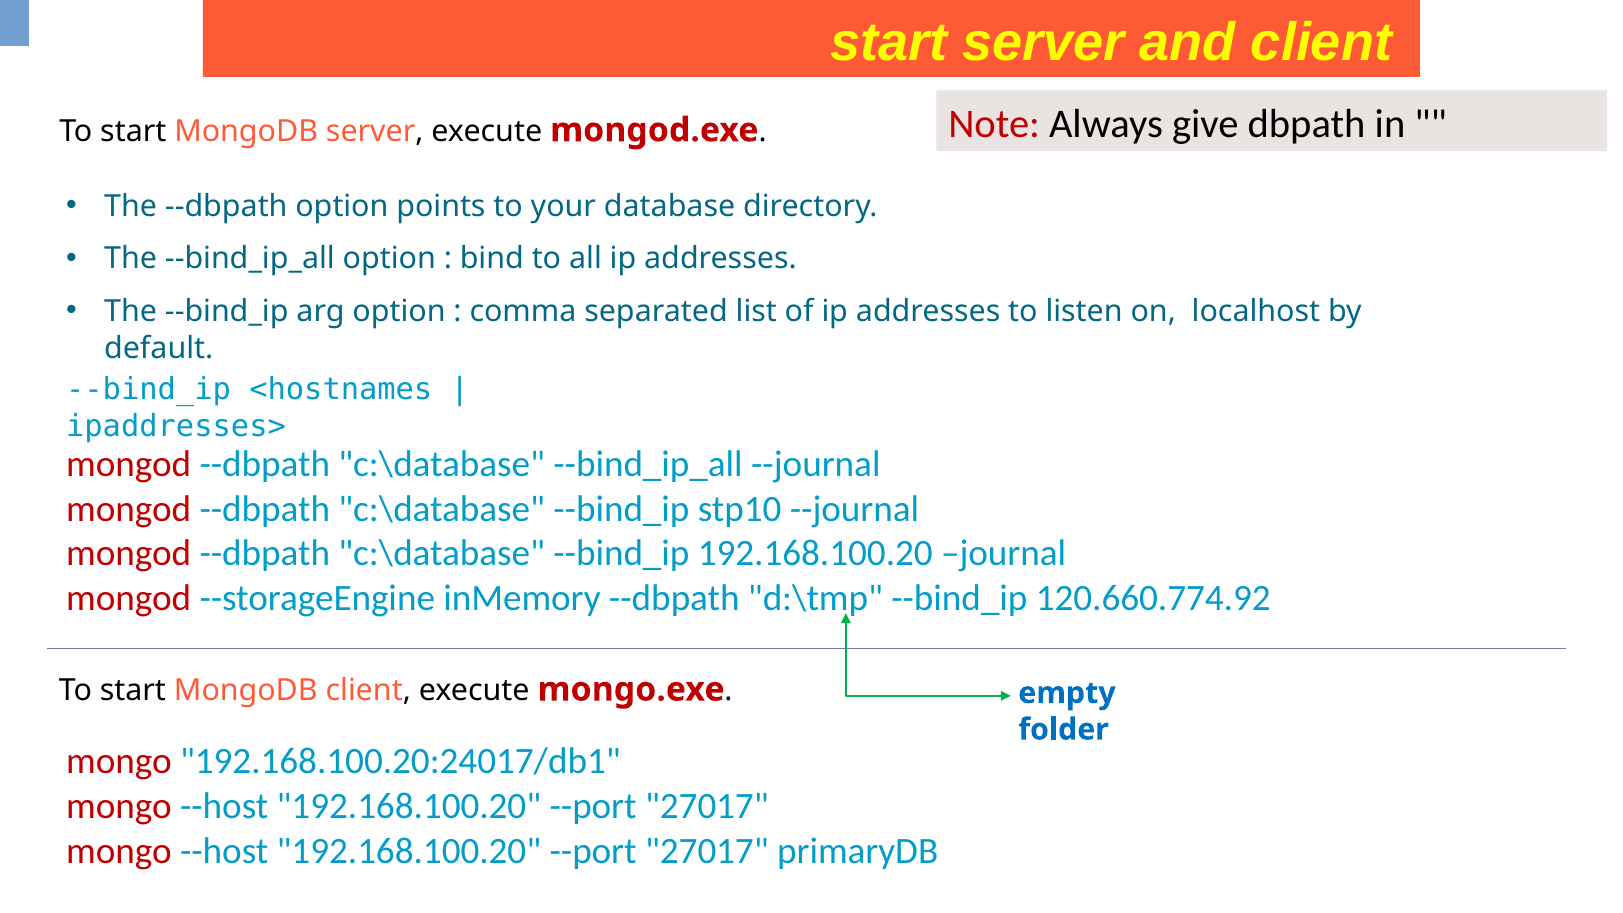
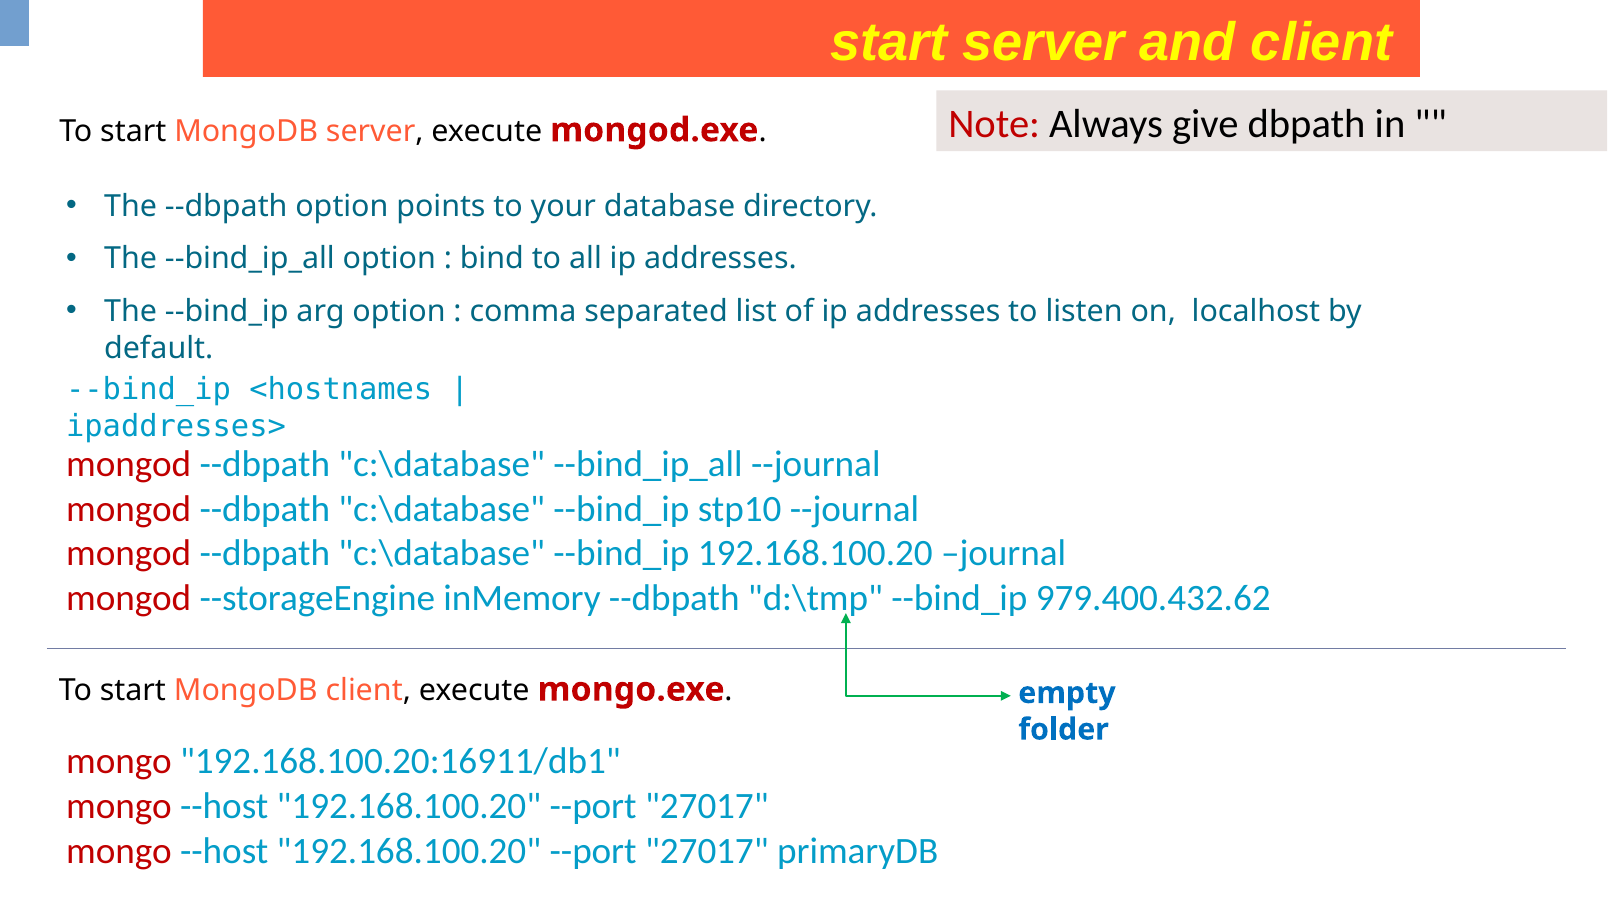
120.660.774.92: 120.660.774.92 -> 979.400.432.62 (1153, 598)
192.168.100.20:24017/db1: 192.168.100.20:24017/db1 -> 192.168.100.20:16911/db1 (400, 762)
